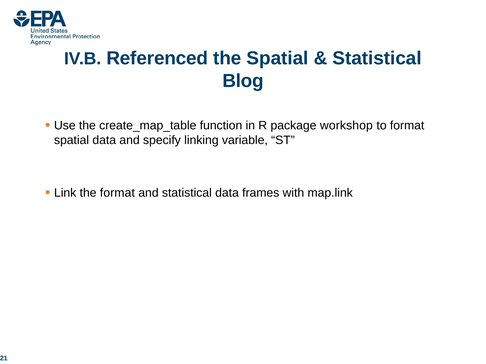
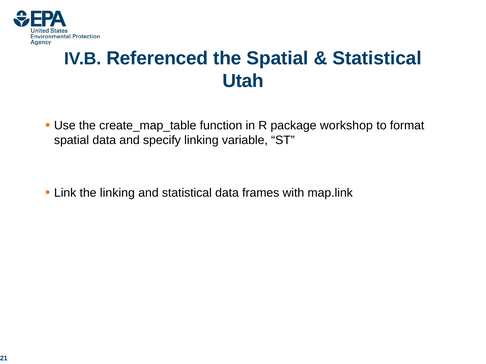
Blog: Blog -> Utah (243, 81)
the format: format -> linking (117, 193)
